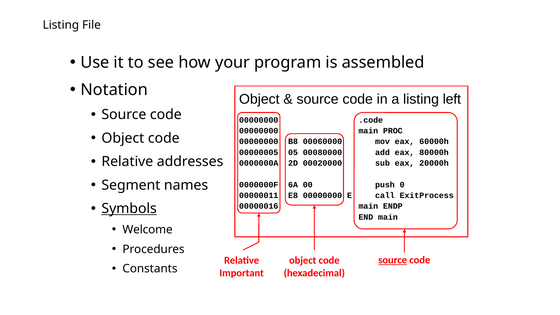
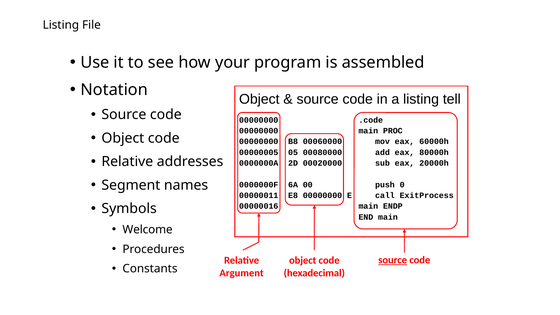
left: left -> tell (452, 99)
Symbols underline: present -> none (129, 209)
Important: Important -> Argument (242, 273)
